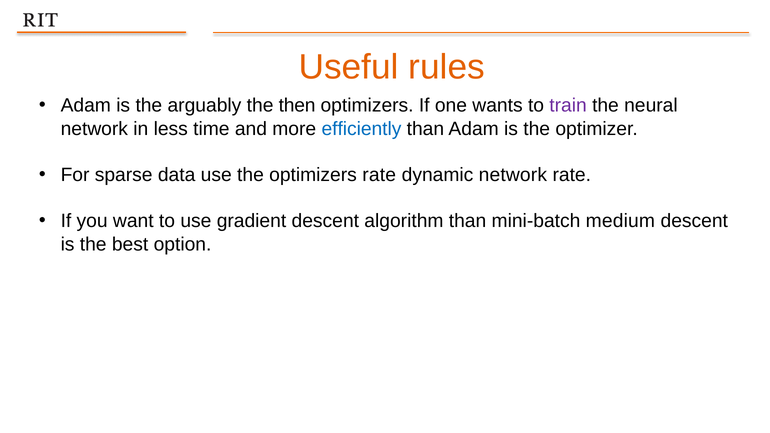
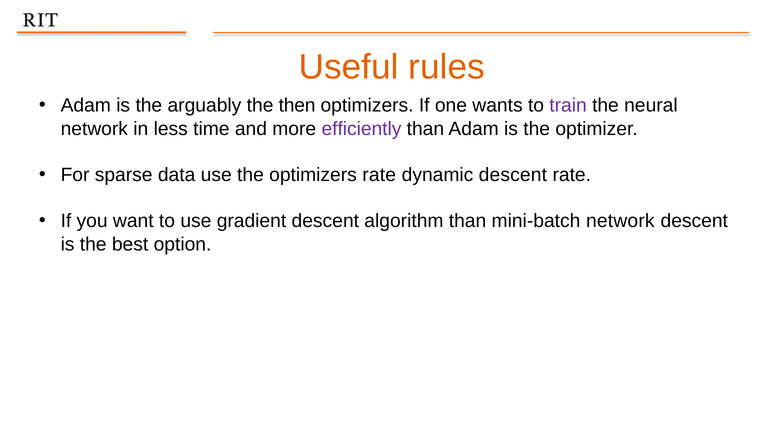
efficiently colour: blue -> purple (361, 129)
dynamic network: network -> descent (513, 175)
mini-batch medium: medium -> network (620, 221)
